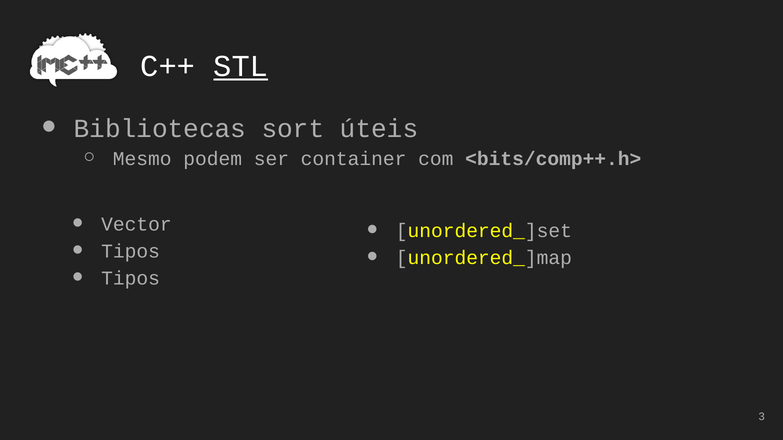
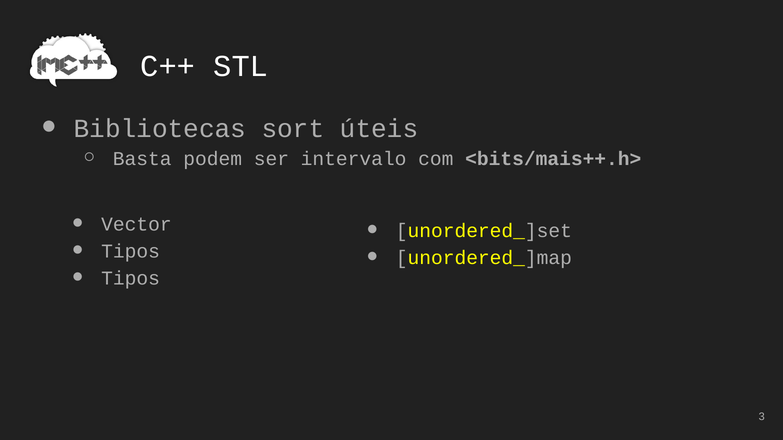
STL underline: present -> none (241, 66)
Mesmo: Mesmo -> Basta (142, 159)
container: container -> intervalo (354, 159)
<bits/comp++.h>: <bits/comp++.h> -> <bits/mais++.h> (553, 159)
